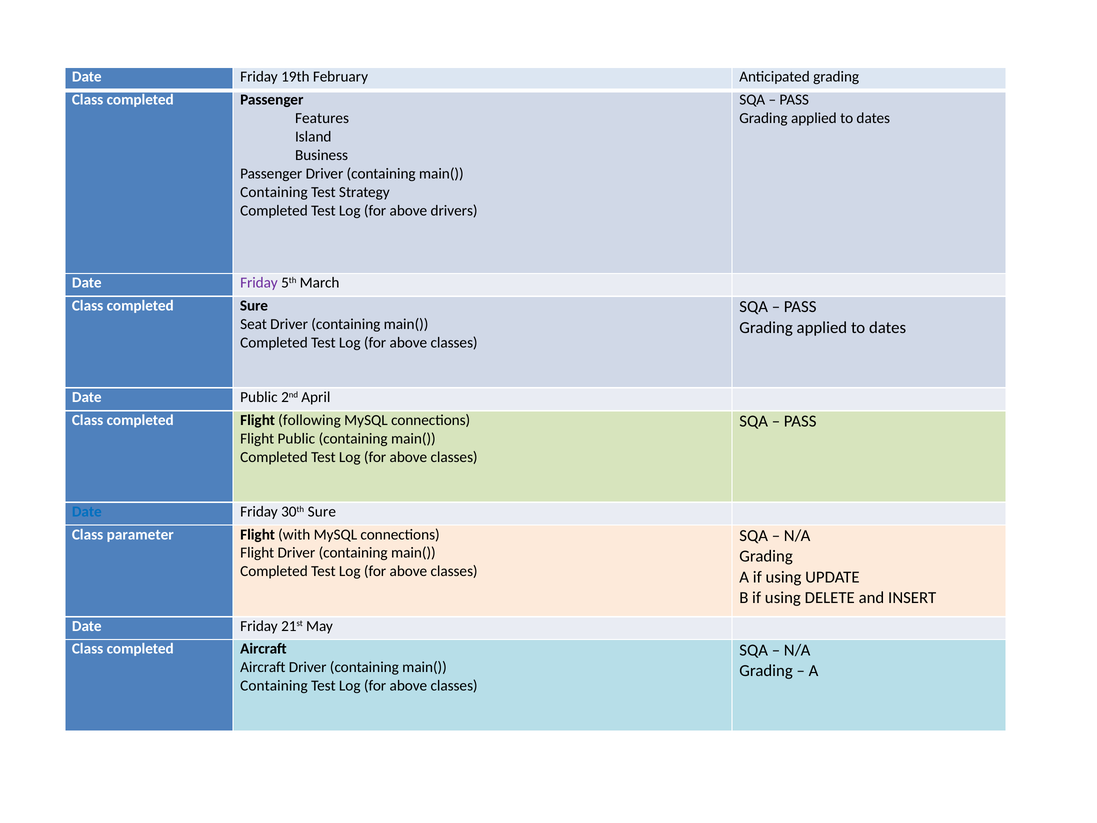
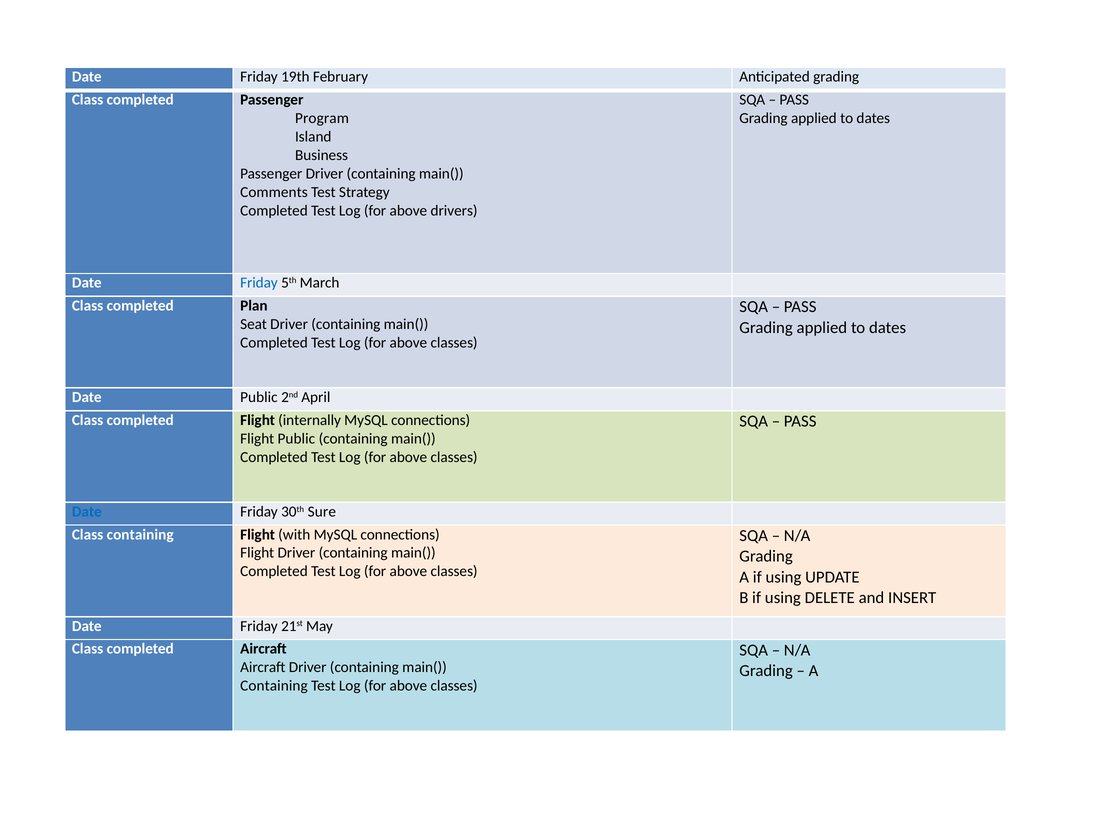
Features: Features -> Program (322, 118)
Containing: Containing -> Comments (274, 192)
Friday colour: purple -> blue (259, 283)
completed Sure: Sure -> Plan (254, 306)
following: following -> internally (310, 420)
Class parameter: parameter -> containing (140, 534)
